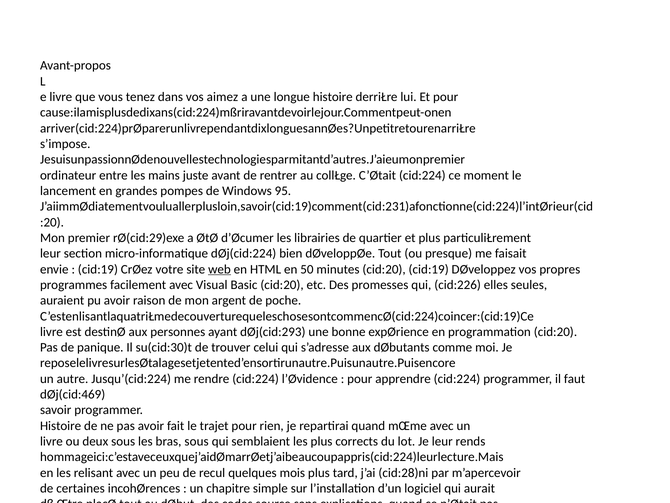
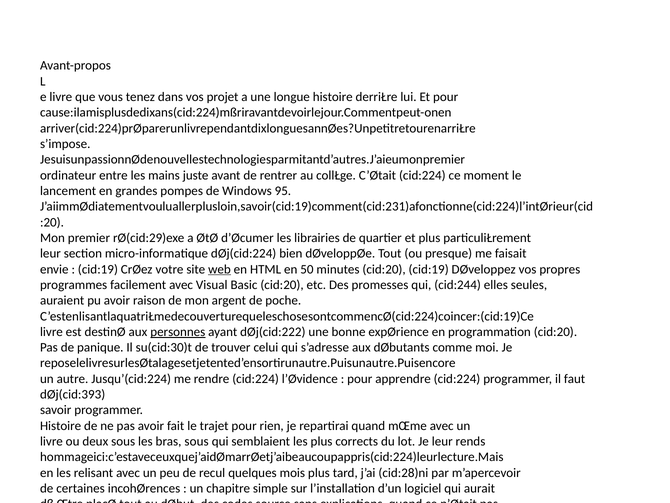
aimez: aimez -> projet (223, 97)
cid:226: cid:226 -> cid:244 (458, 285)
personnes underline: none -> present (178, 332)
dØj(cid:293: dØj(cid:293 -> dØj(cid:222 (273, 332)
dØj(cid:469: dØj(cid:469 -> dØj(cid:393 (73, 394)
